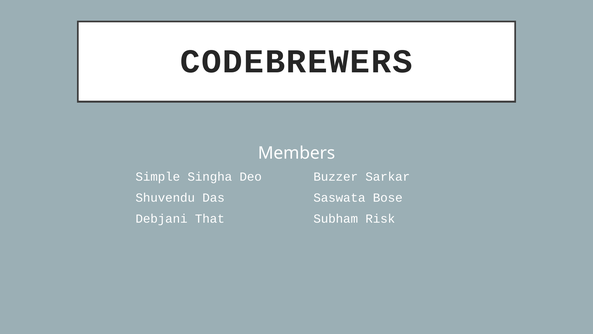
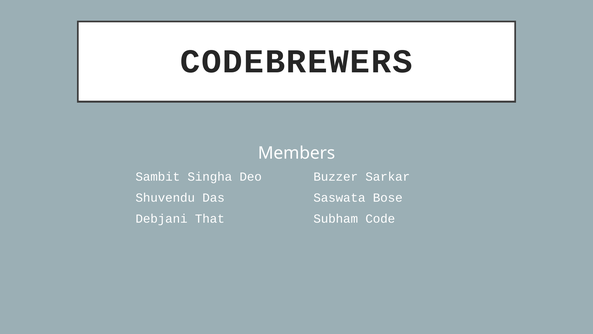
Simple: Simple -> Sambit (158, 176)
Risk: Risk -> Code (380, 219)
